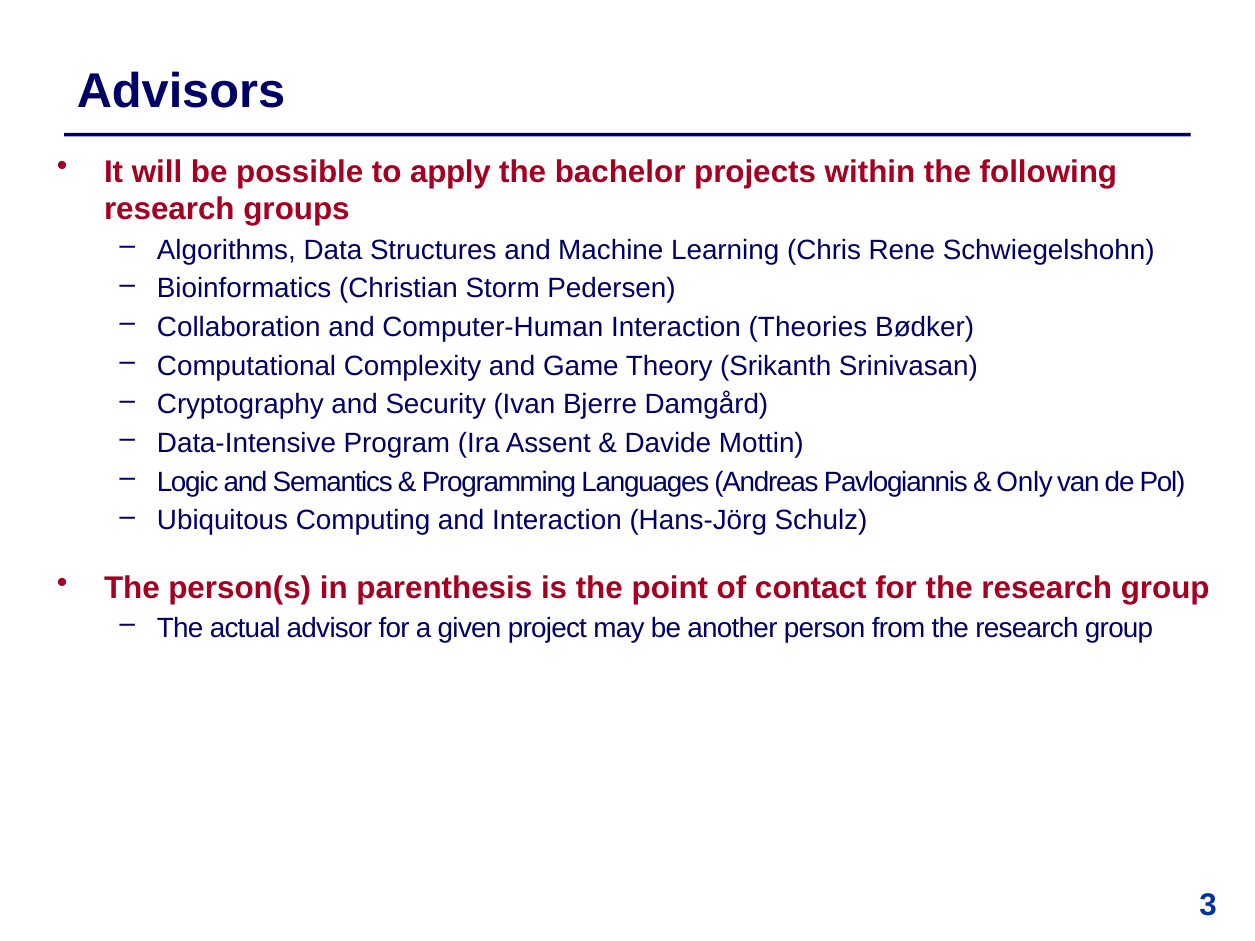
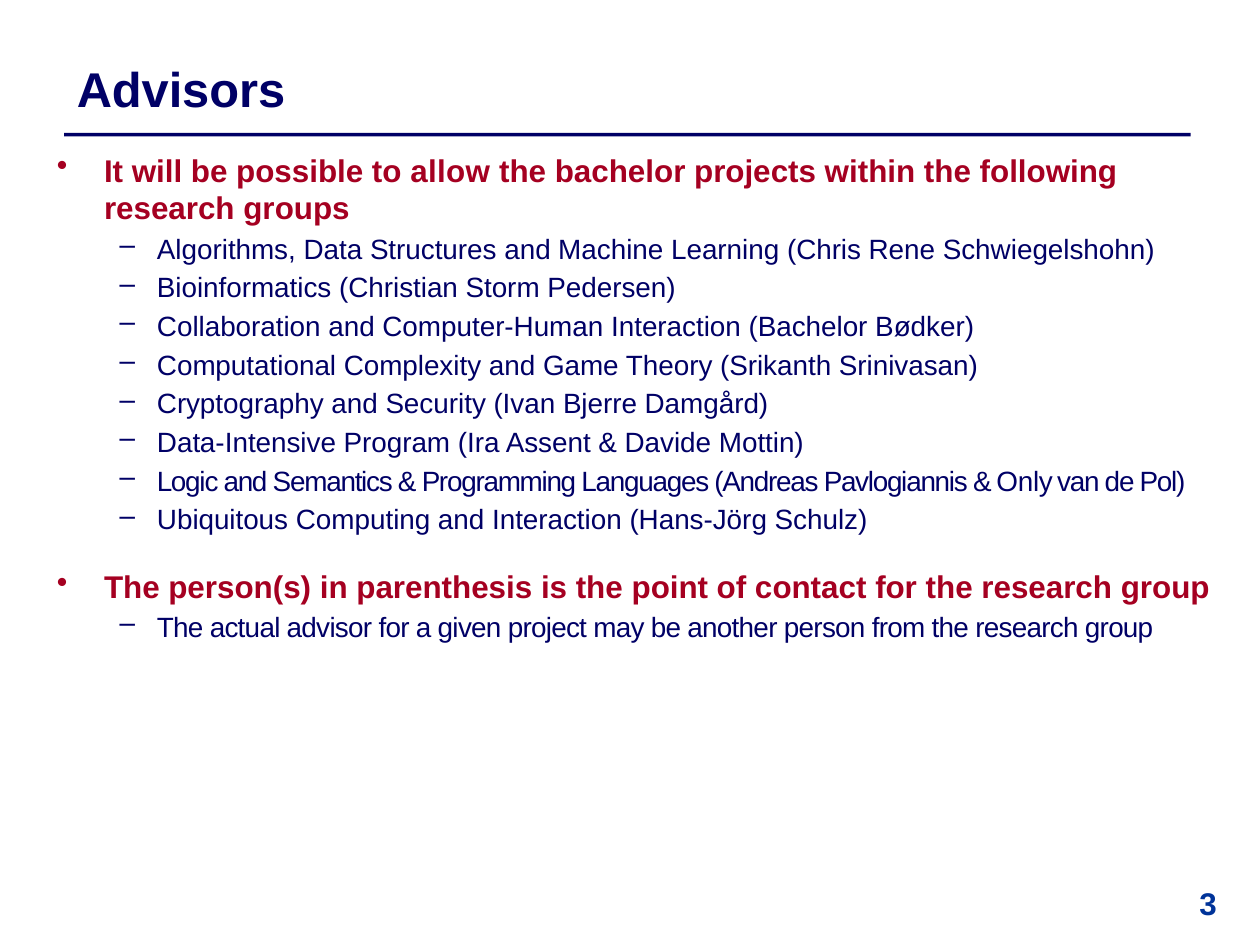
apply: apply -> allow (450, 172)
Interaction Theories: Theories -> Bachelor (808, 327)
